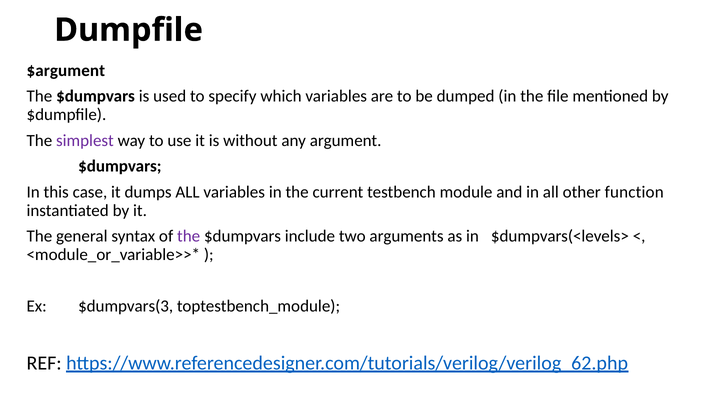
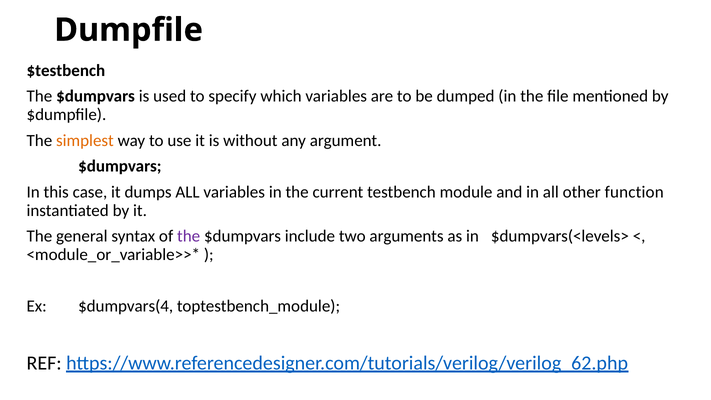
$argument: $argument -> $testbench (66, 71)
simplest colour: purple -> orange (85, 141)
$dumpvars(3: $dumpvars(3 -> $dumpvars(4 (126, 306)
